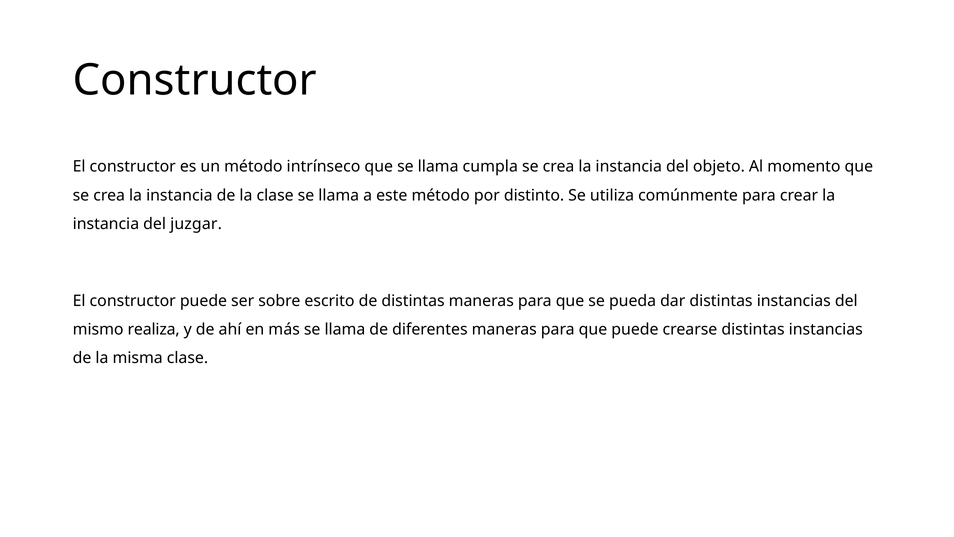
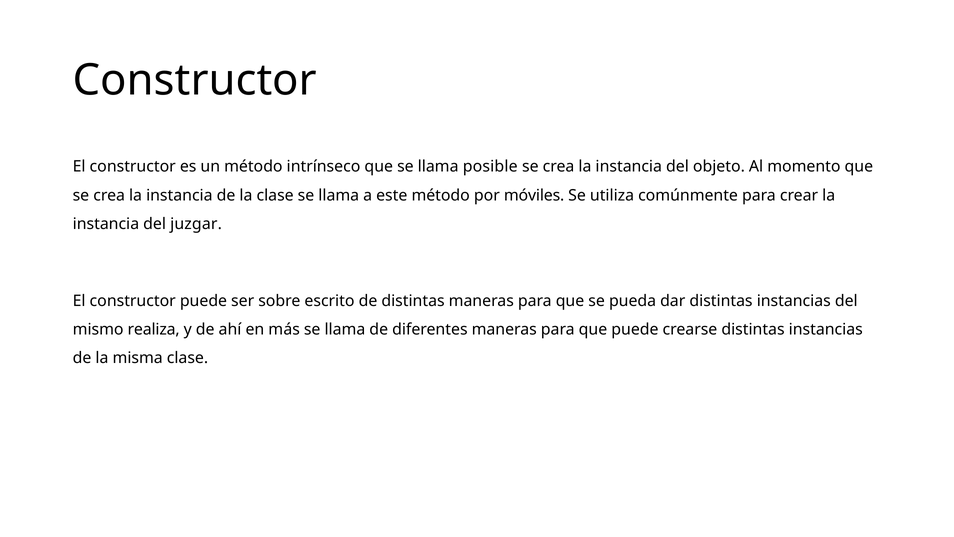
cumpla: cumpla -> posible (490, 167)
distinto: distinto -> móviles (534, 195)
